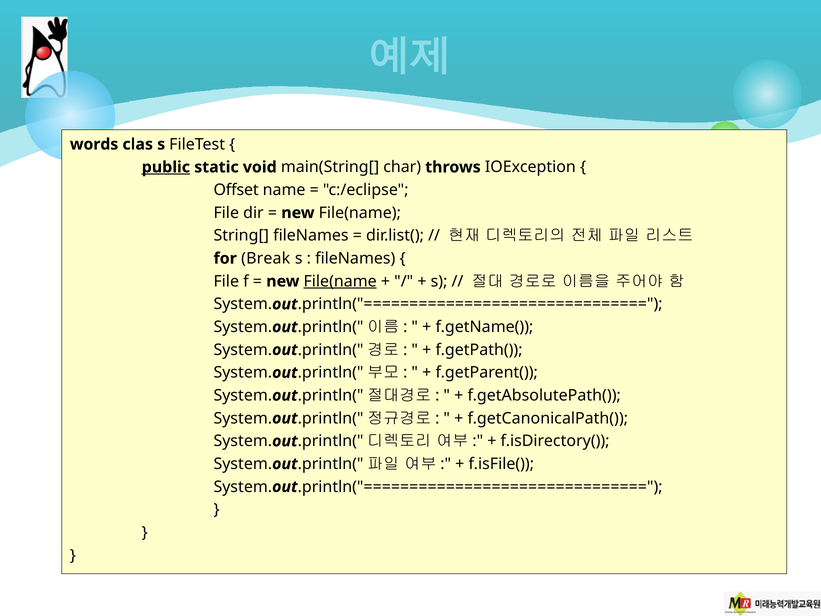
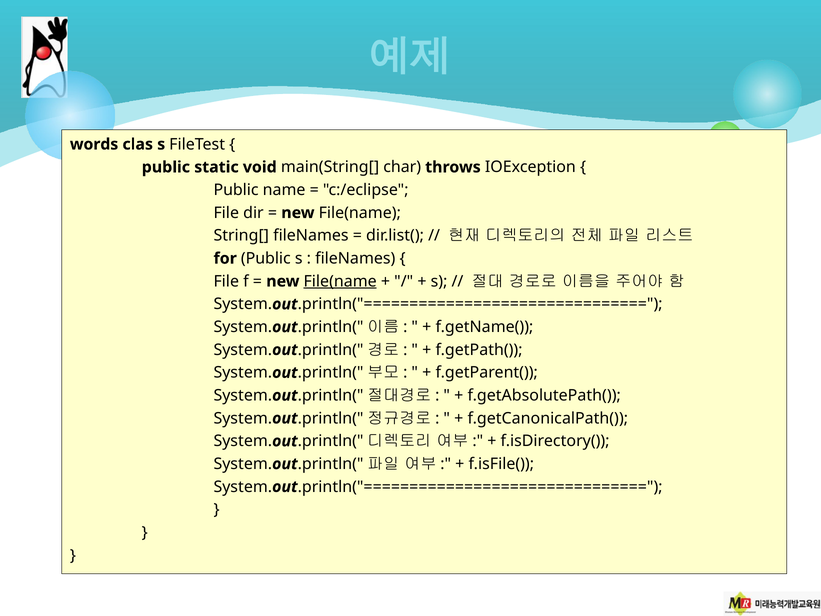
public underline: present -> none (166, 167)
Offset: Offset -> Public (236, 190)
for Break: Break -> Public (266, 258)
